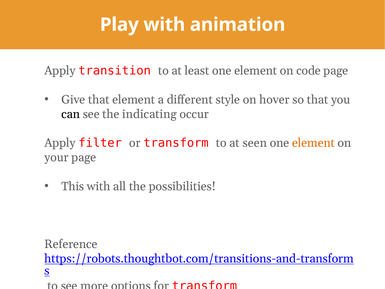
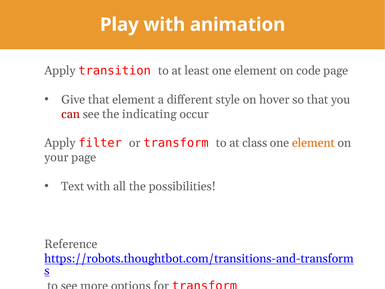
can colour: black -> red (71, 114)
seen: seen -> class (255, 143)
This: This -> Text (73, 186)
